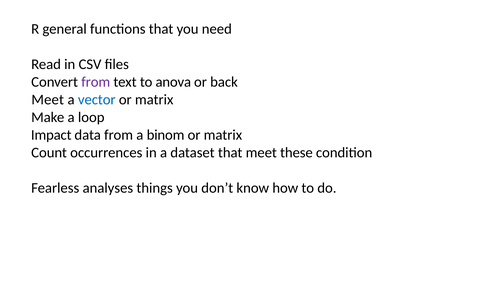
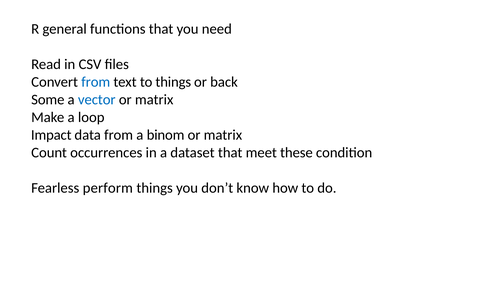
from colour: purple -> blue (96, 82)
to anova: anova -> things (173, 82)
Meet: Meet -> Some (48, 99)
analyses: analyses -> perform (108, 188)
